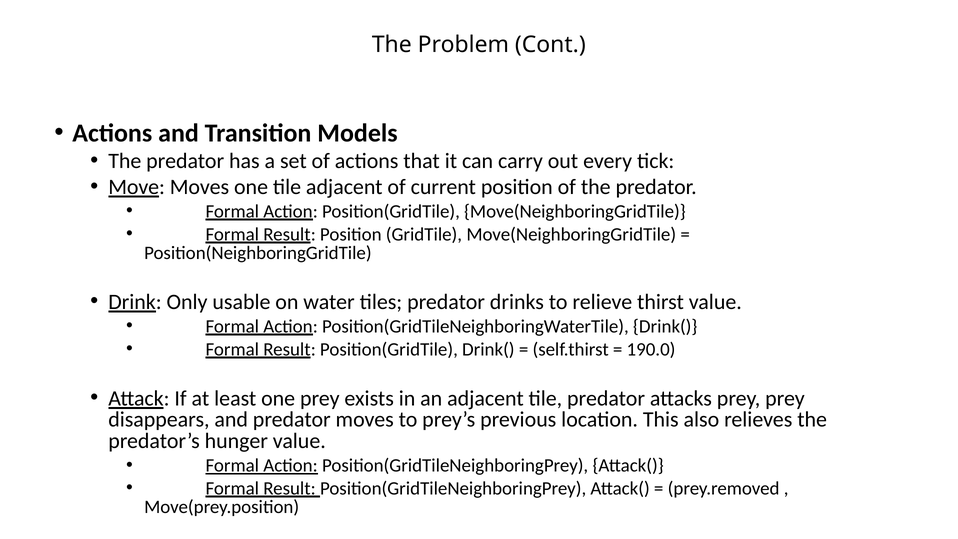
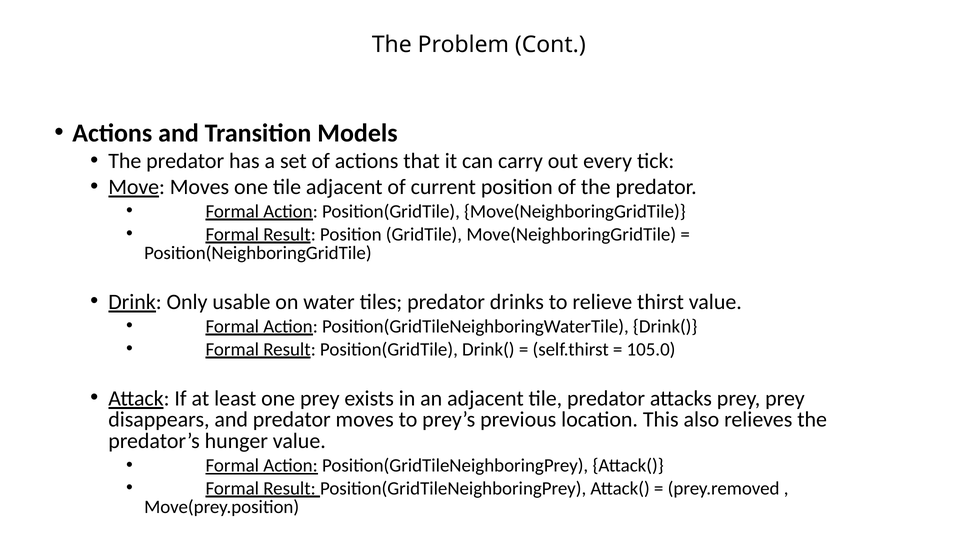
190.0: 190.0 -> 105.0 (651, 349)
